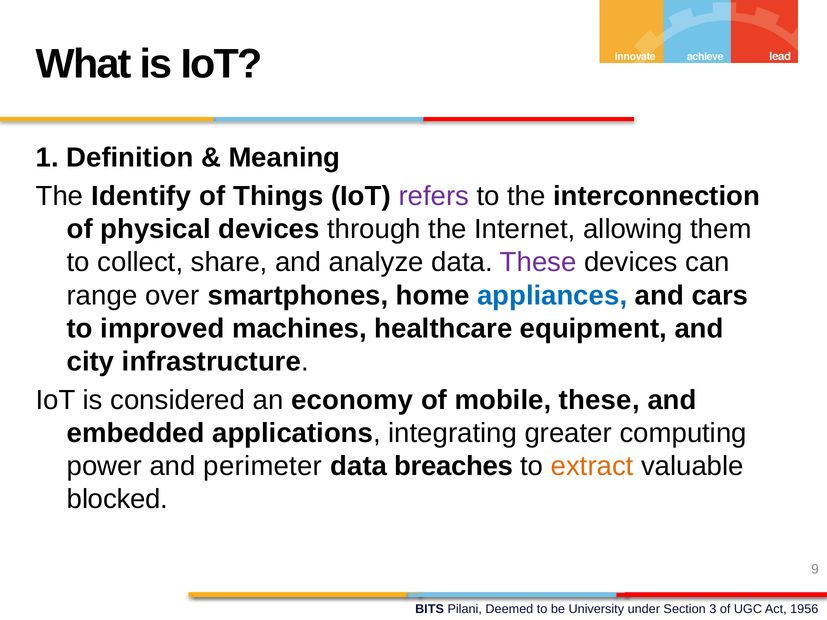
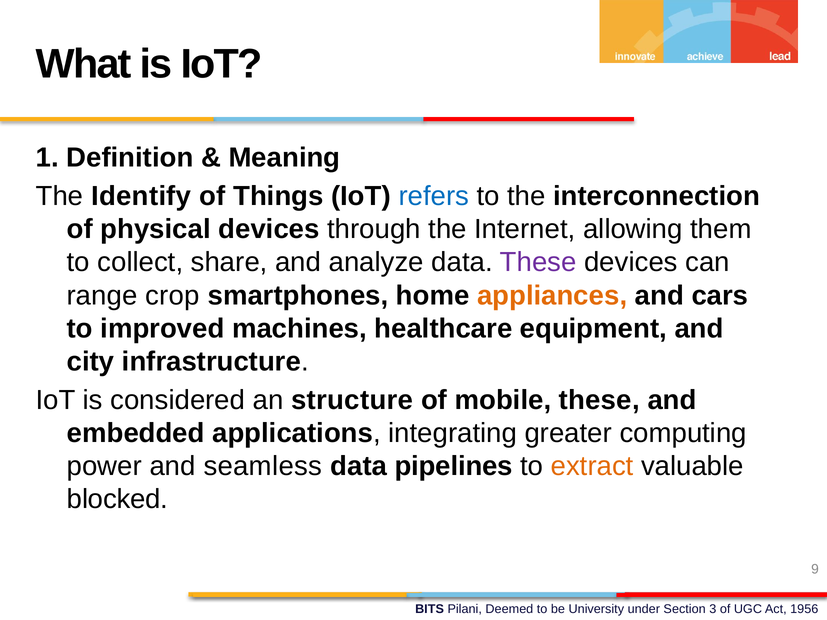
refers colour: purple -> blue (434, 196)
over: over -> crop (172, 296)
appliances colour: blue -> orange (552, 296)
economy: economy -> structure (352, 400)
perimeter: perimeter -> seamless (263, 466)
breaches: breaches -> pipelines (454, 466)
